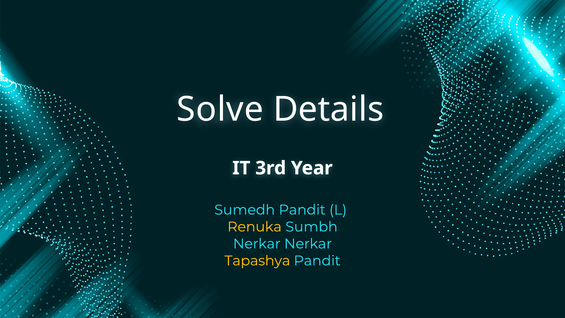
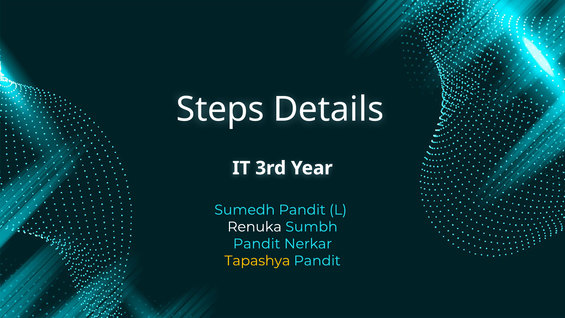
Solve: Solve -> Steps (220, 110)
Renuka colour: yellow -> white (255, 227)
Nerkar: Nerkar -> Pandit (257, 244)
